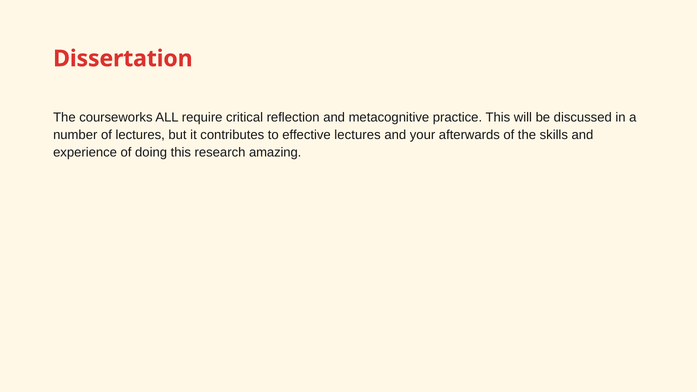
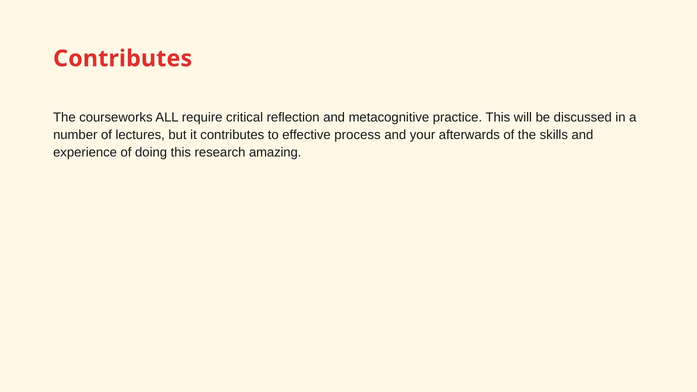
Dissertation: Dissertation -> Contributes (123, 59)
effective lectures: lectures -> process (358, 135)
